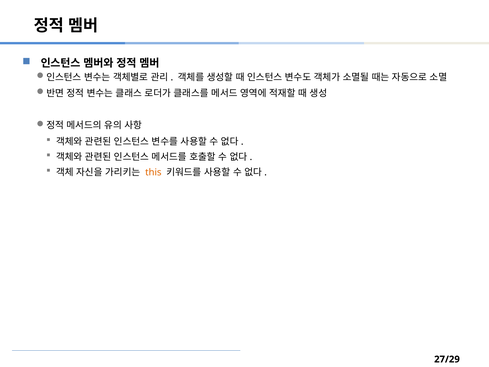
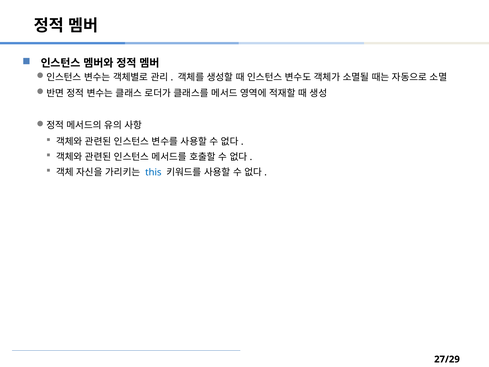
this colour: orange -> blue (153, 172)
